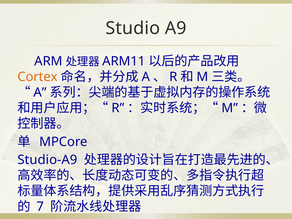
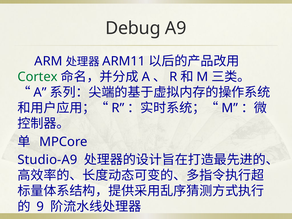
Studio: Studio -> Debug (133, 28)
Cortex colour: orange -> green (38, 77)
7: 7 -> 9 (40, 207)
